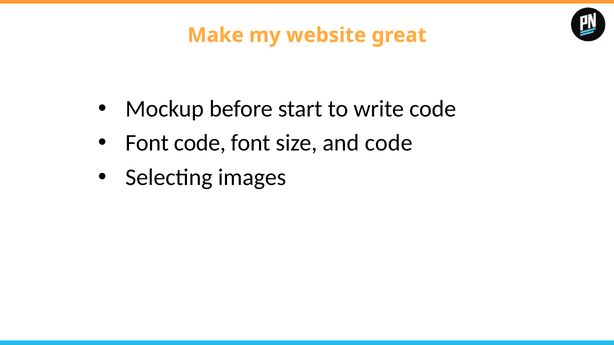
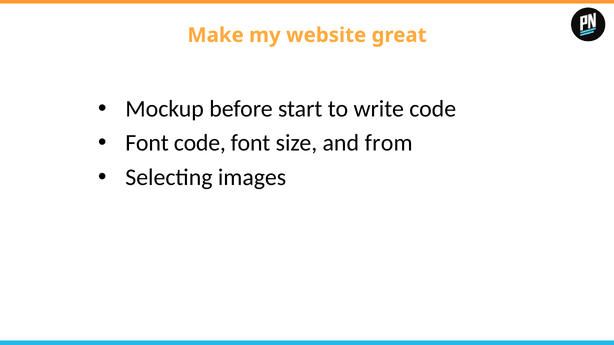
and code: code -> from (389, 143)
